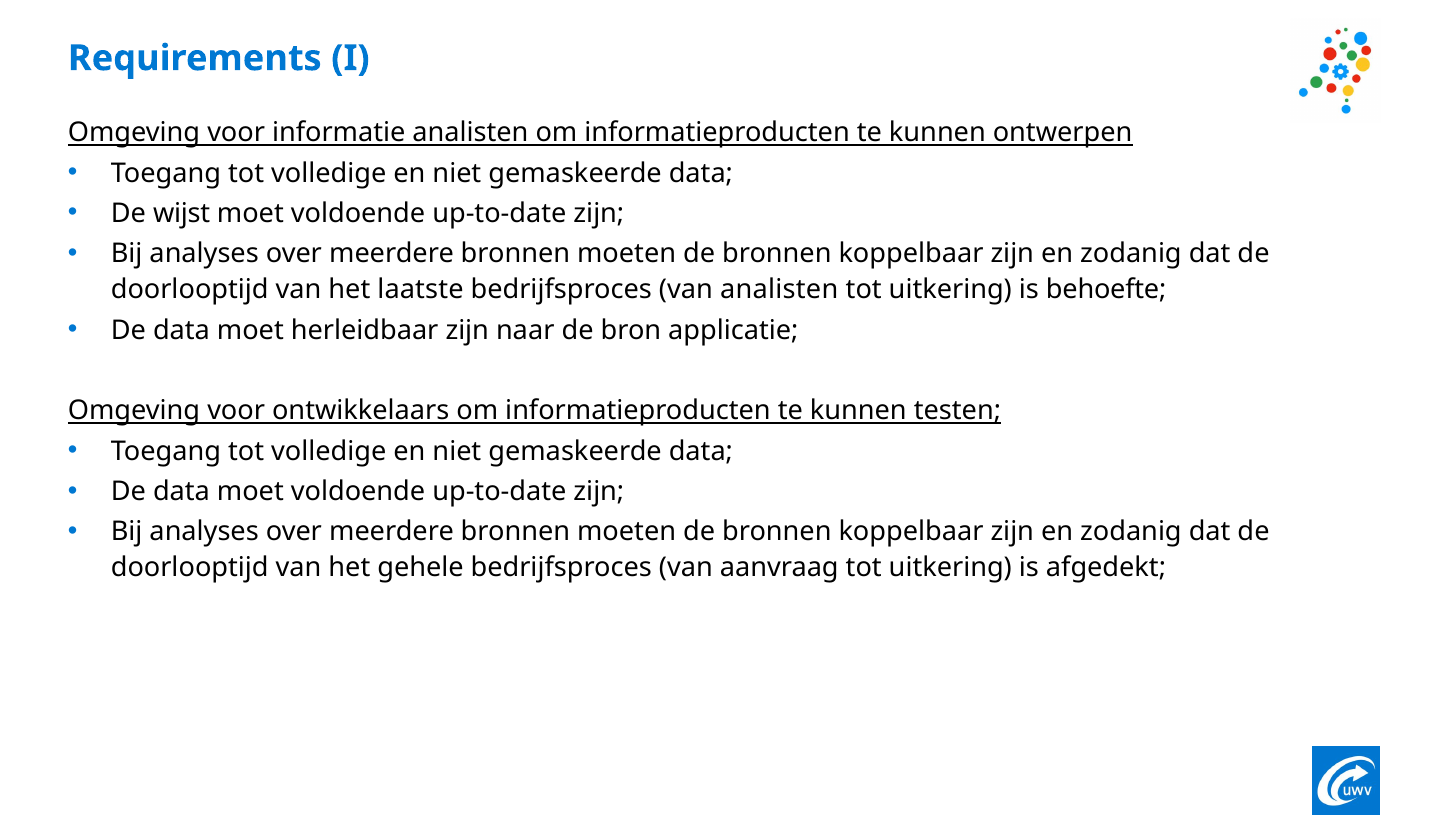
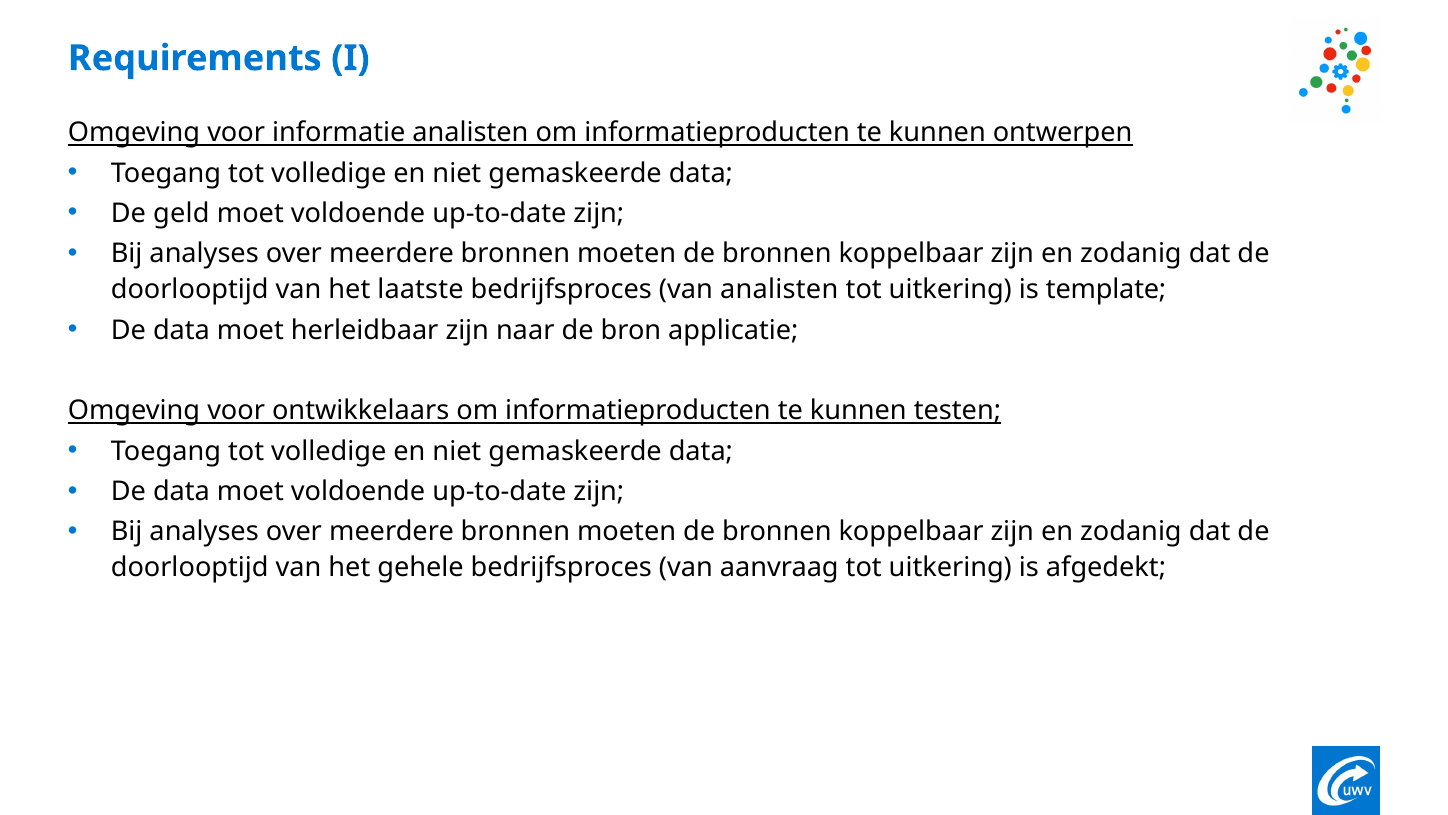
wijst: wijst -> geld (181, 213)
behoefte: behoefte -> template (1106, 290)
